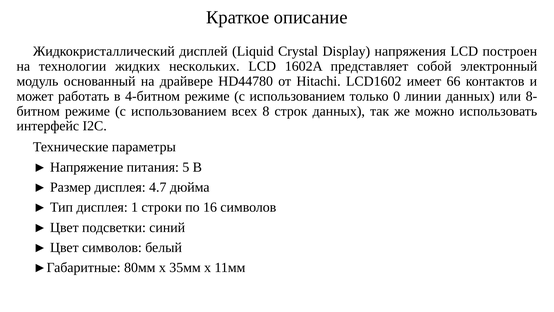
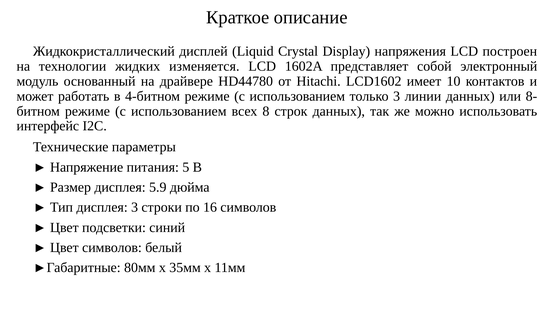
нескольких: нескольких -> изменяется (204, 66)
66: 66 -> 10 (454, 81)
только 0: 0 -> 3 (397, 96)
4.7: 4.7 -> 5.9 (158, 187)
дисплея 1: 1 -> 3 (135, 207)
